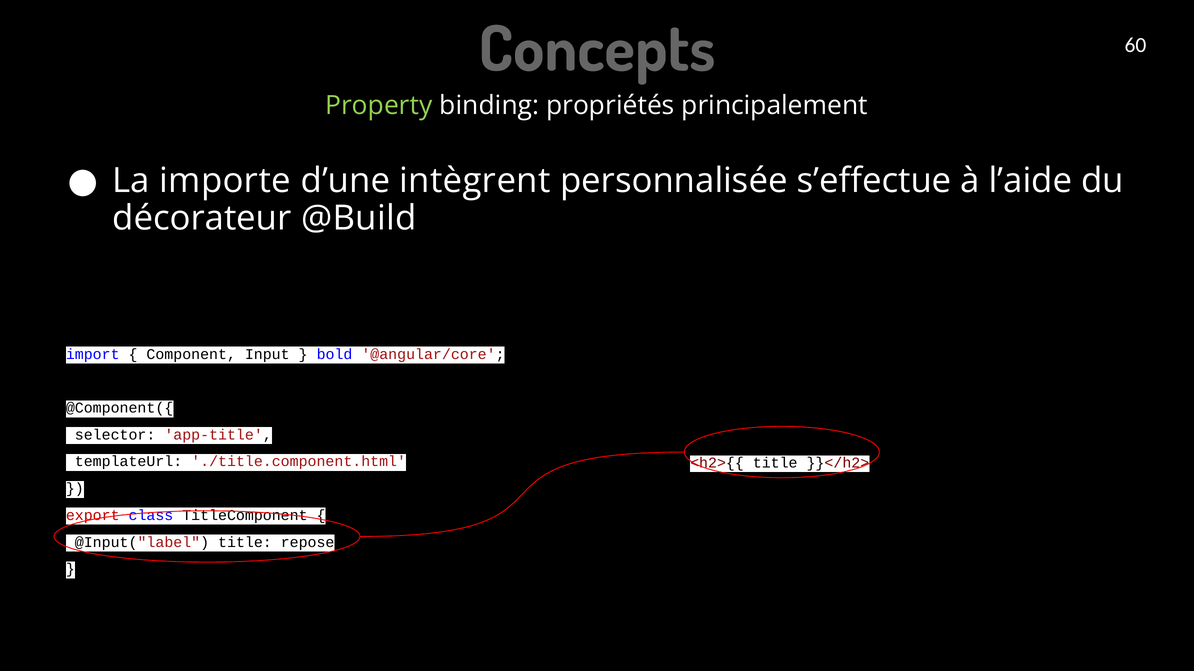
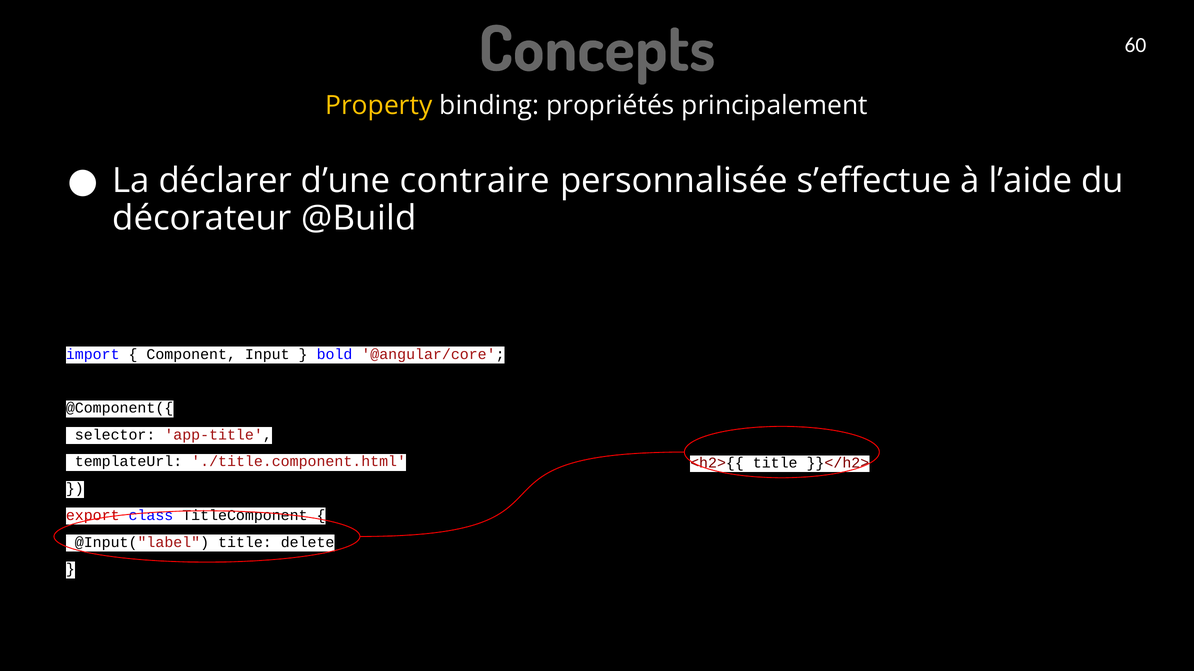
Property colour: light green -> yellow (379, 105)
importe: importe -> déclarer (225, 181)
intègrent: intègrent -> contraire (475, 181)
repose: repose -> delete (308, 543)
